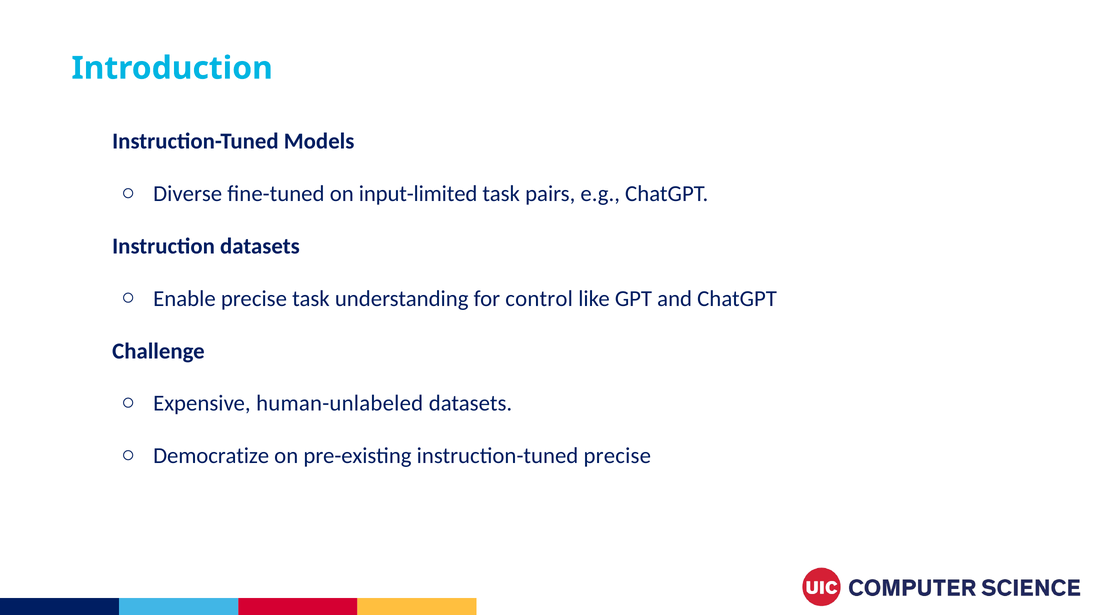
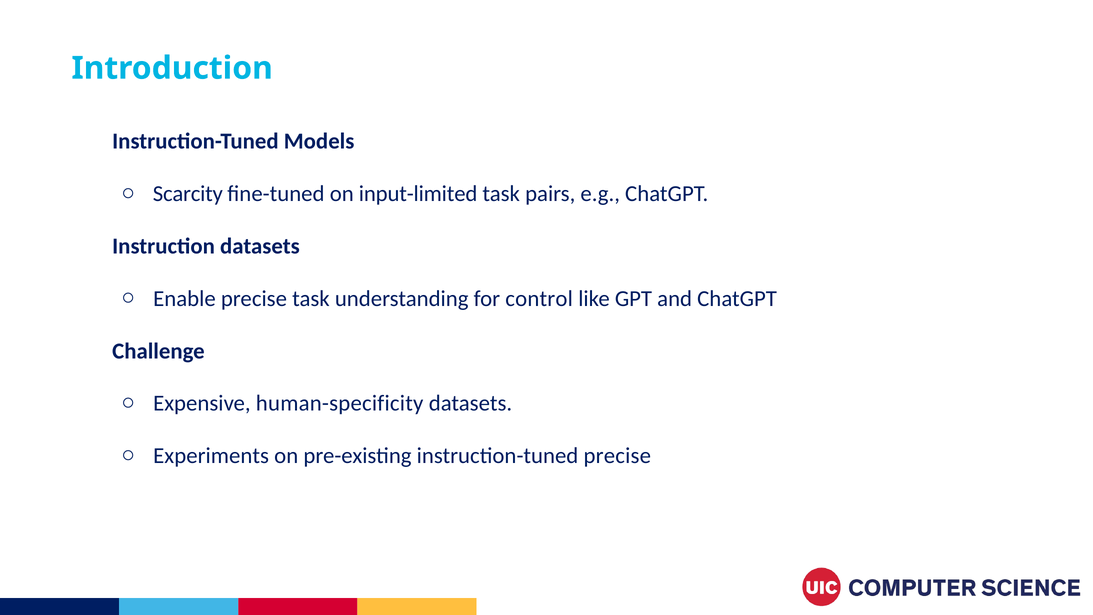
Diverse: Diverse -> Scarcity (188, 194)
human-unlabeled: human-unlabeled -> human-specificity (340, 403)
Democratize: Democratize -> Experiments (211, 456)
